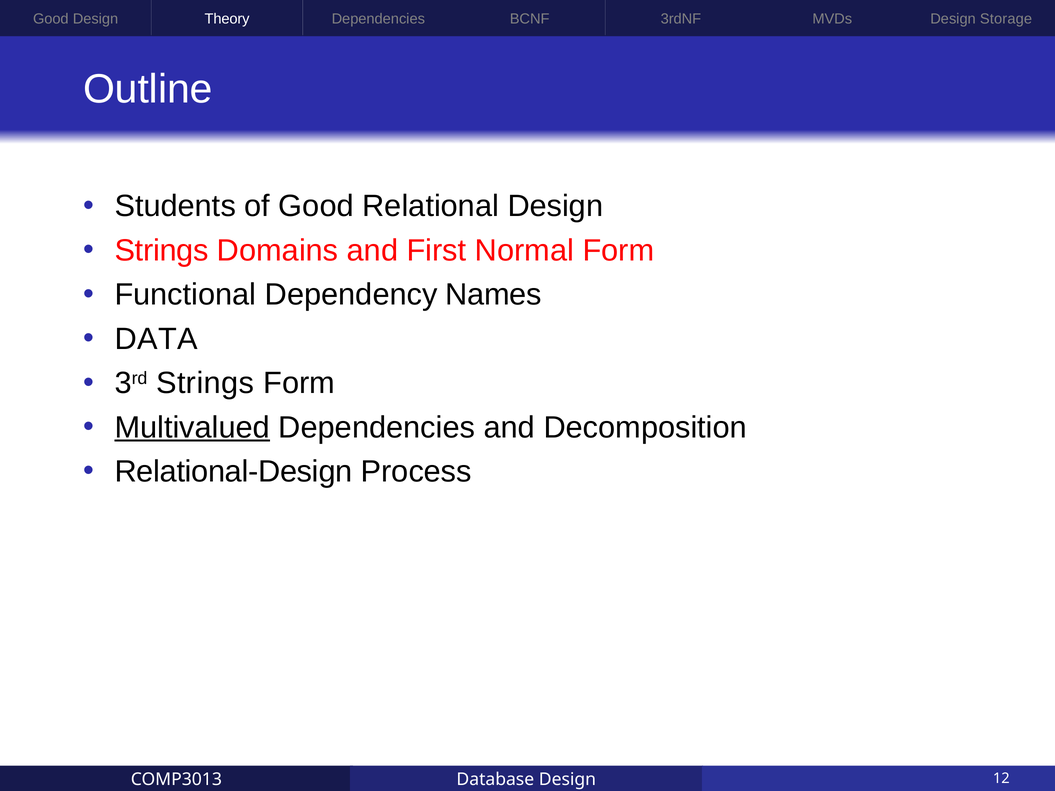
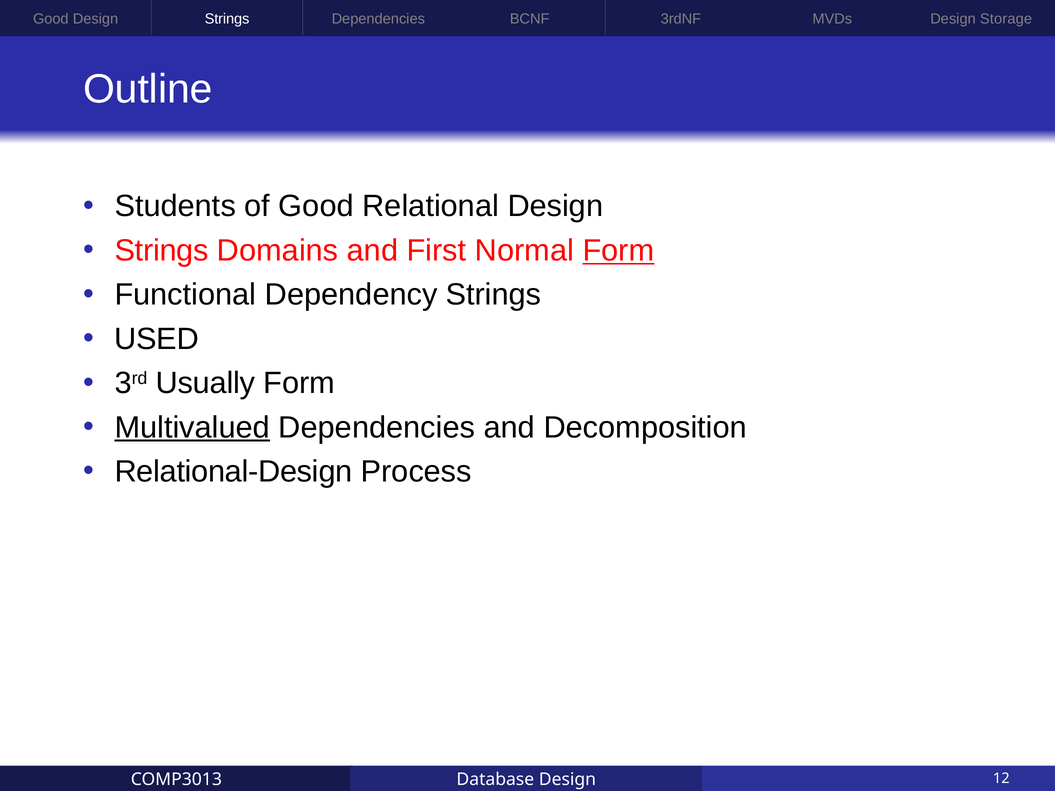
Design Theory: Theory -> Strings (227, 19)
Form underline: none -> present (618, 251)
Dependency Names: Names -> Strings (493, 295)
DATA: DATA -> USED (157, 339)
3rd Strings: Strings -> Usually (205, 383)
